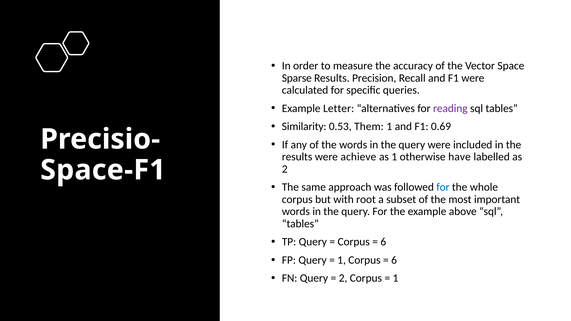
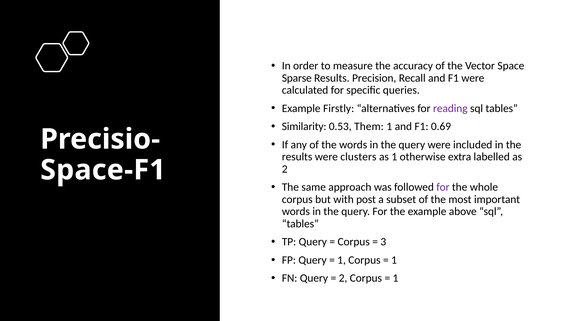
Letter: Letter -> Firstly (339, 108)
achieve: achieve -> clusters (358, 157)
have: have -> extra (460, 157)
for colour: blue -> purple (443, 187)
root: root -> post (366, 199)
6: 6 -> 3 (383, 242)
6: 6 -> 1 (394, 260)
